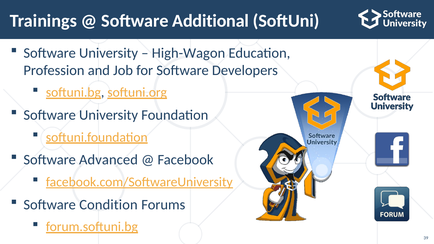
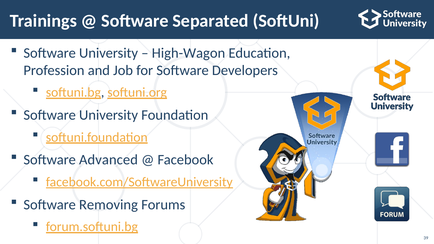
Additional: Additional -> Separated (211, 21)
Condition: Condition -> Removing (109, 205)
